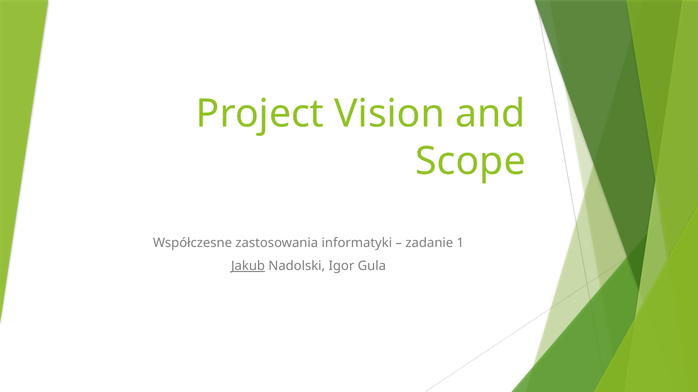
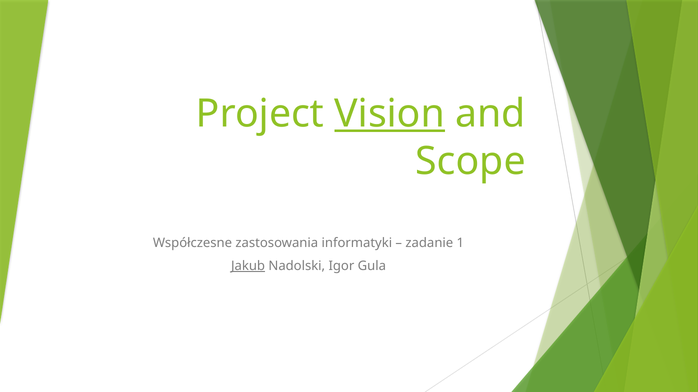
Vision underline: none -> present (390, 114)
